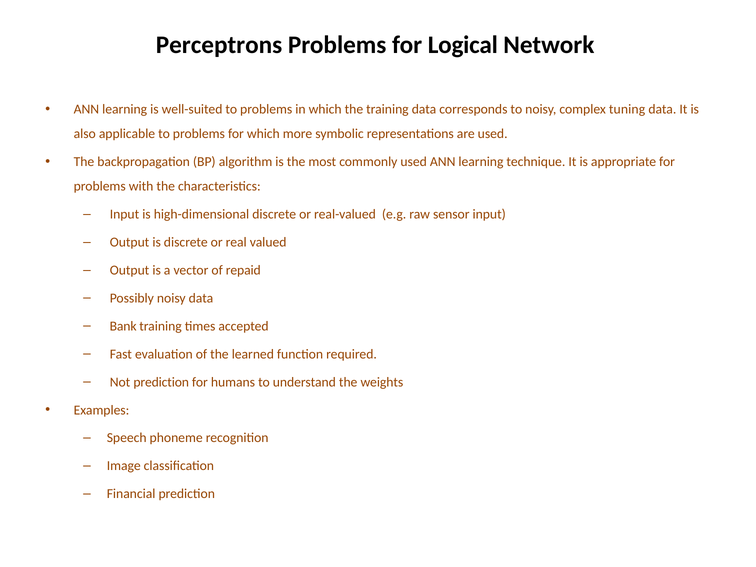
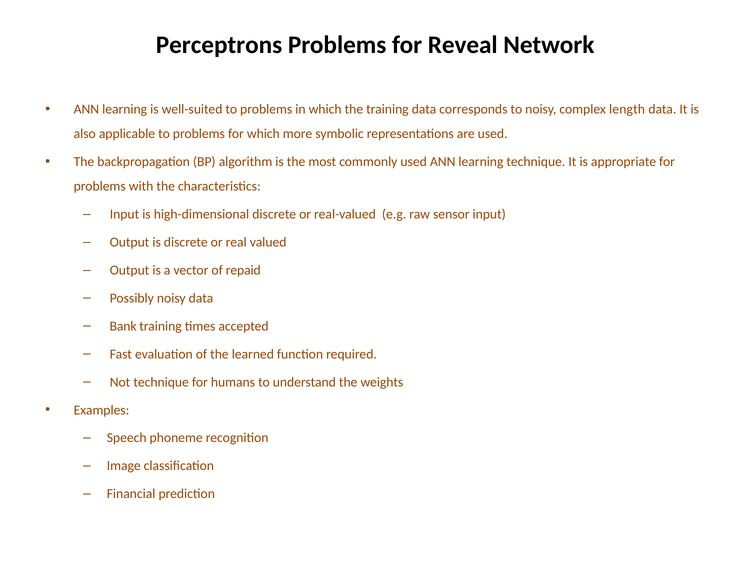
Logical: Logical -> Reveal (463, 45)
tuning: tuning -> length (627, 109)
Not prediction: prediction -> technique (161, 382)
